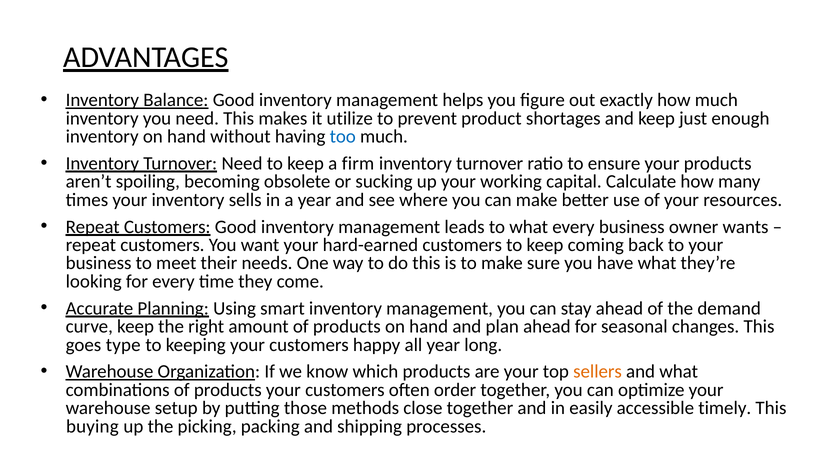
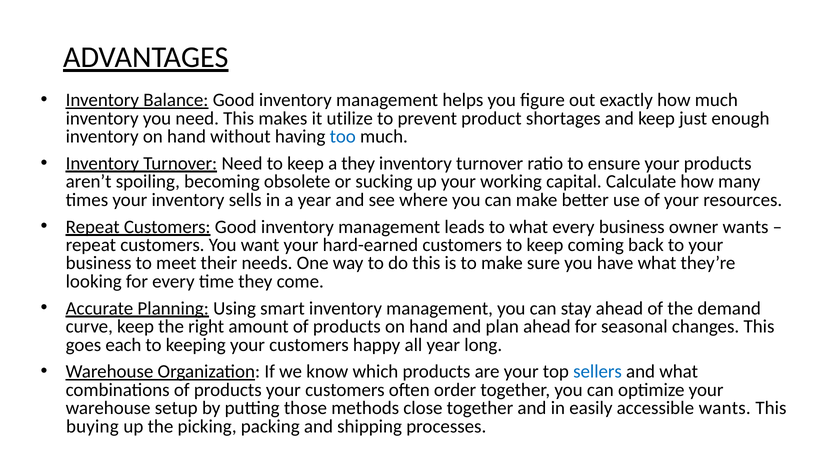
a firm: firm -> they (358, 163)
type: type -> each (123, 345)
sellers colour: orange -> blue (598, 371)
accessible timely: timely -> wants (725, 408)
